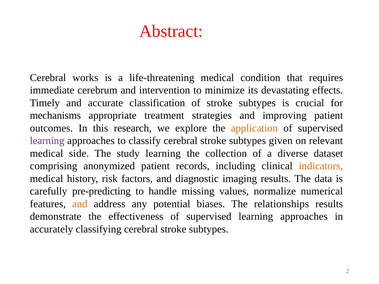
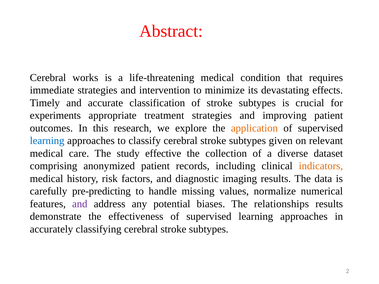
immediate cerebrum: cerebrum -> strategies (97, 90)
mechanisms: mechanisms -> experiments (55, 116)
learning colour: purple -> blue (47, 141)
side: side -> care (79, 153)
study learning: learning -> effective (163, 153)
and colour: orange -> purple (80, 204)
